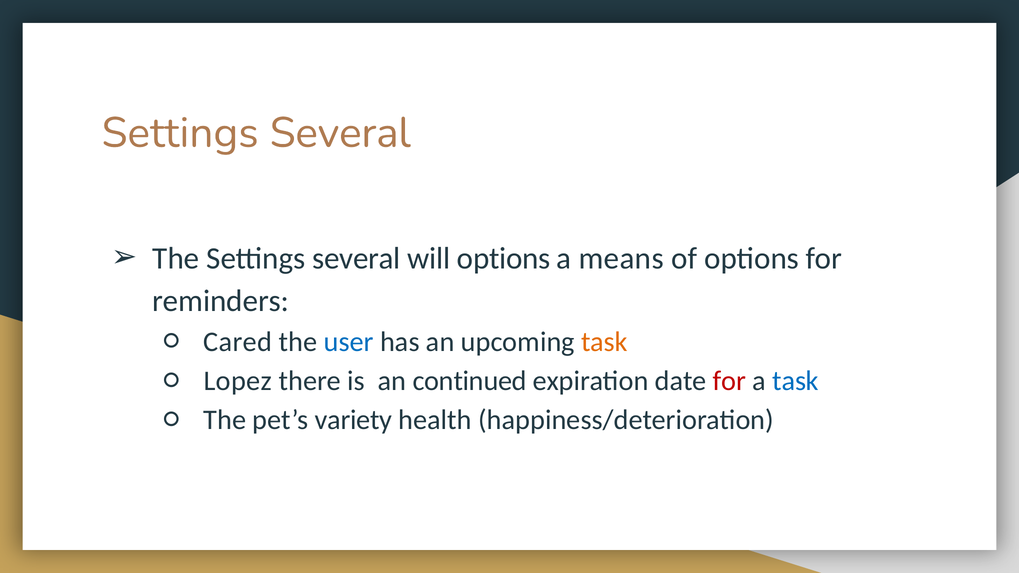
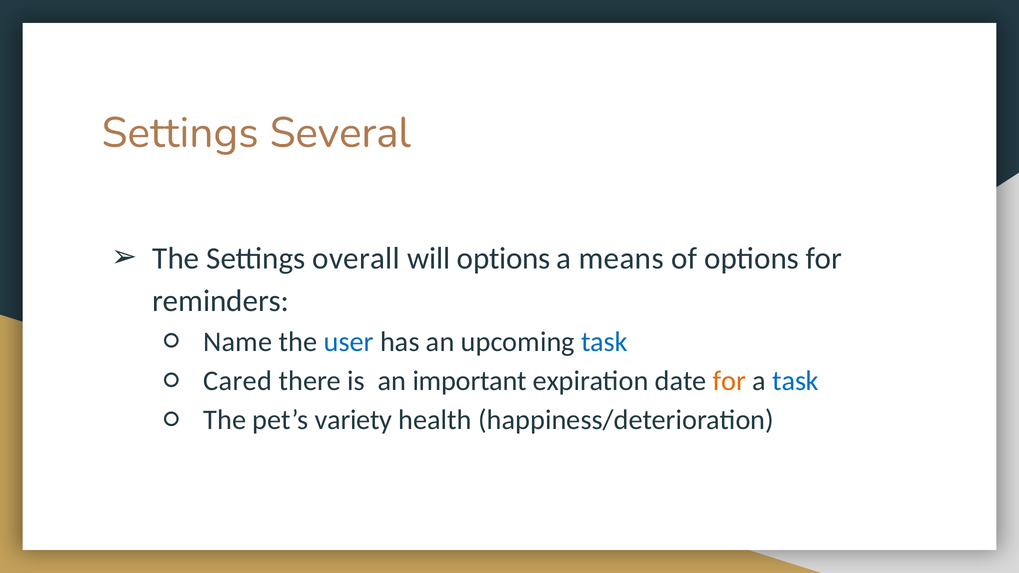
The Settings several: several -> overall (356, 258)
Cared: Cared -> Name (238, 342)
task colour: orange -> blue (604, 342)
Lopez: Lopez -> Cared (238, 381)
continued: continued -> important (470, 381)
for colour: red -> orange (729, 381)
